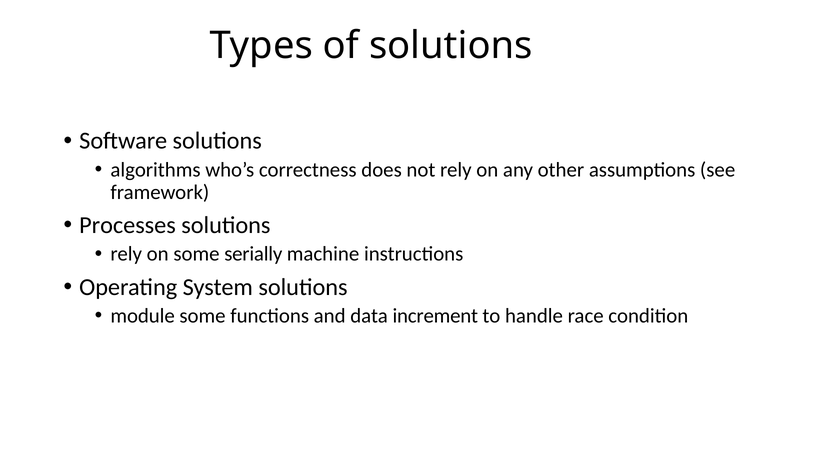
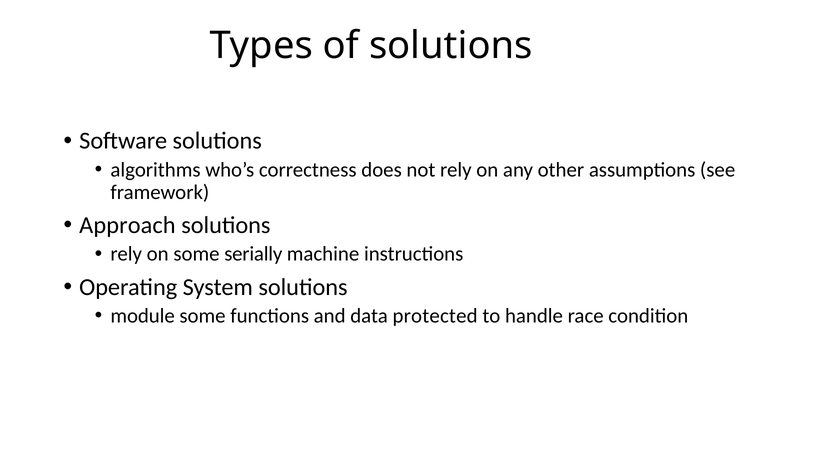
Processes: Processes -> Approach (127, 225)
increment: increment -> protected (435, 316)
